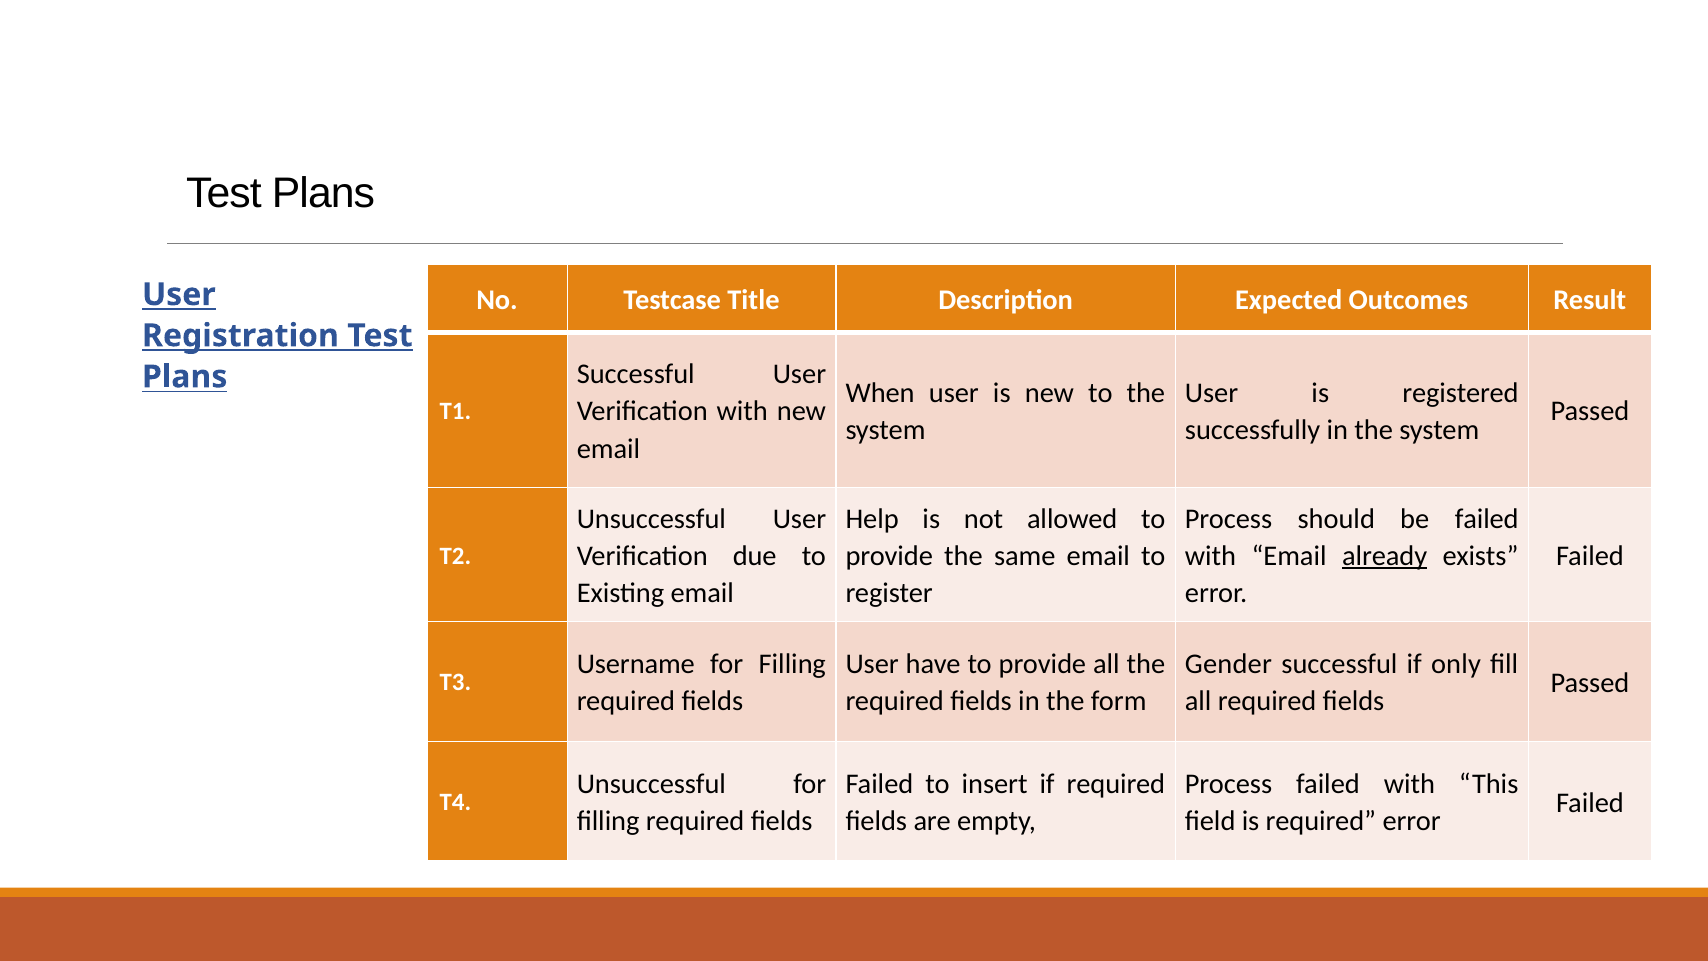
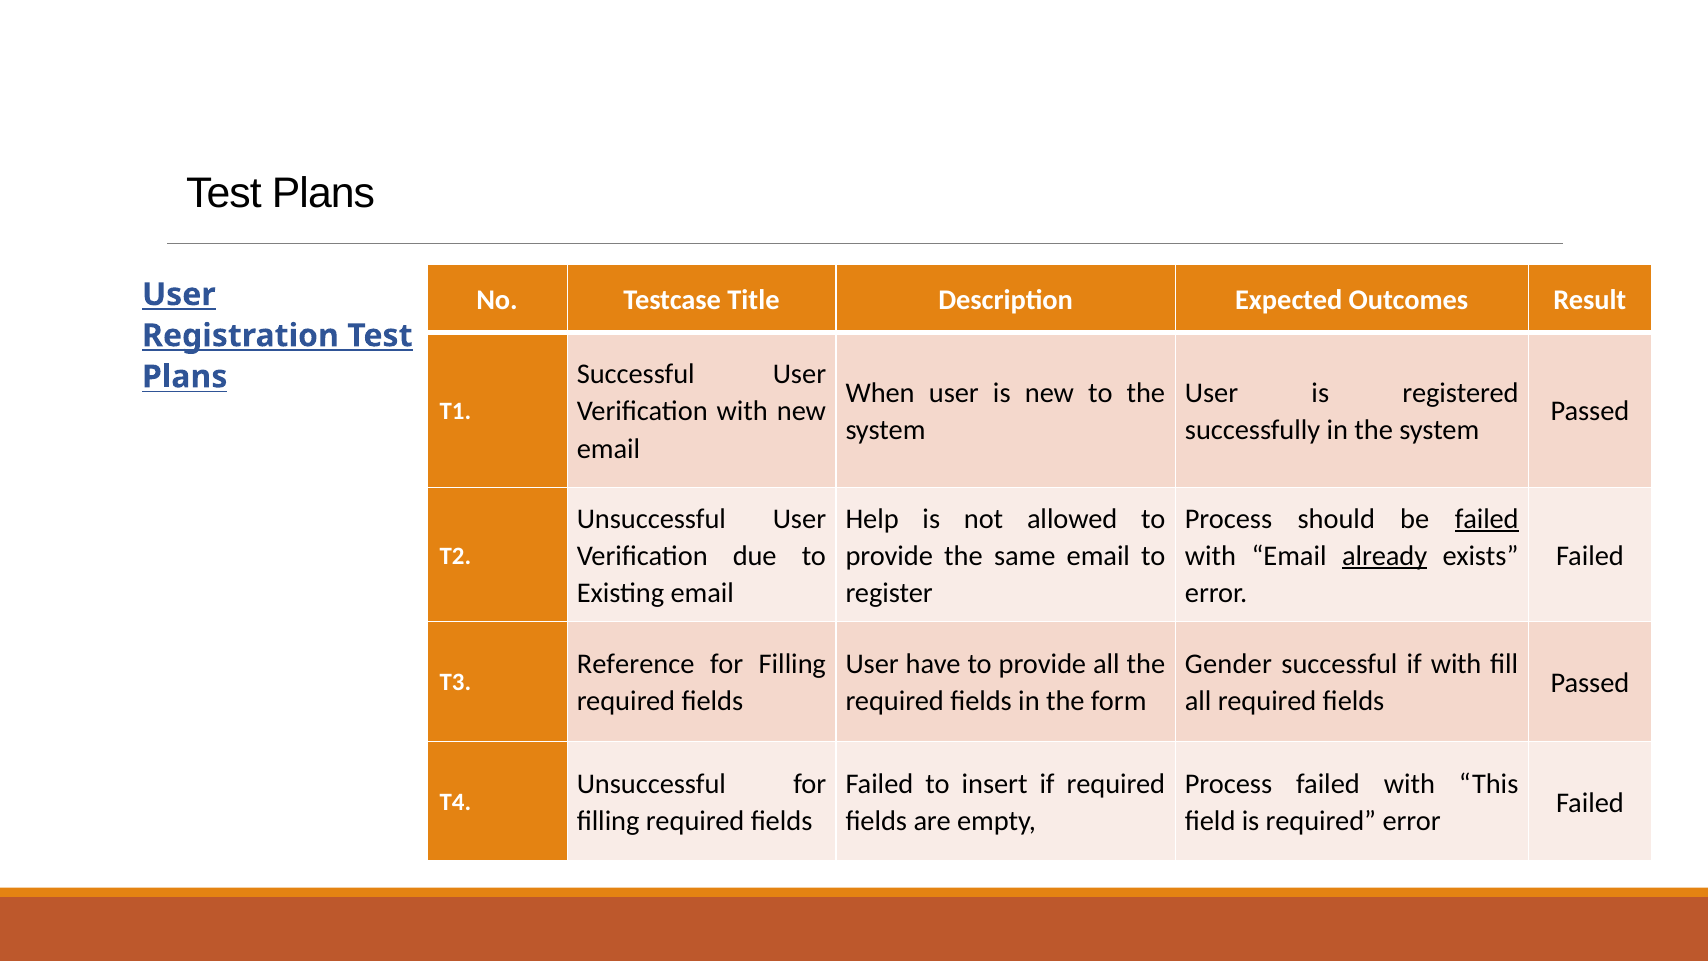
failed underline: none -> present (1487, 519)
Username: Username -> Reference (636, 664)
if only: only -> with (1456, 664)
